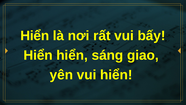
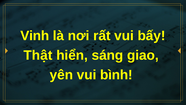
Hiển: Hiển -> Vinh (35, 36)
Hiển: Hiển -> Thật (38, 55)
vui hiển: hiển -> bình (116, 75)
